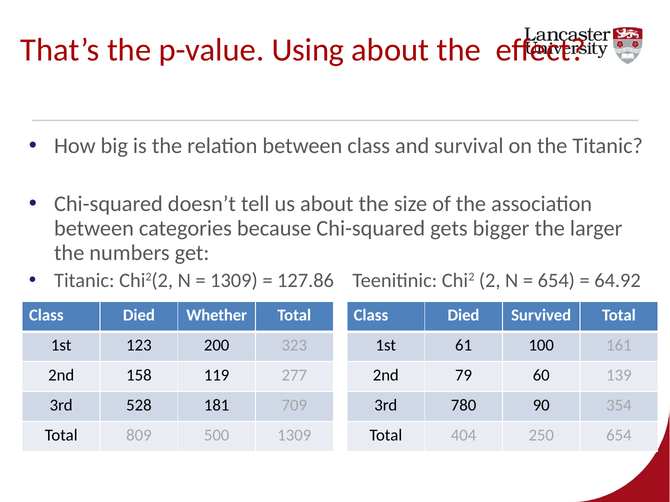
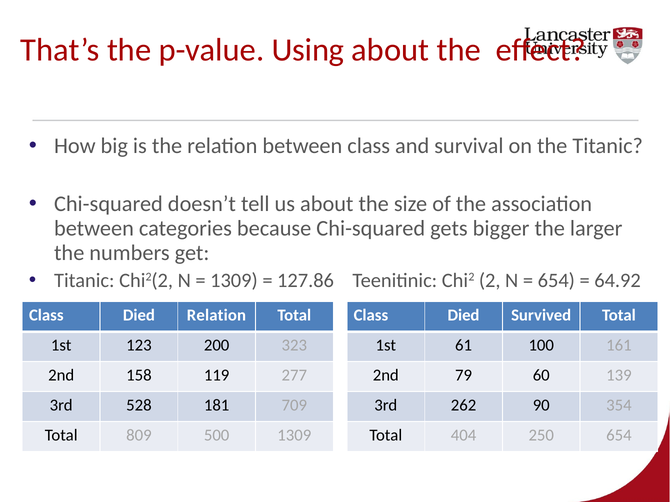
Died Whether: Whether -> Relation (216, 316)
780: 780 -> 262 (464, 406)
